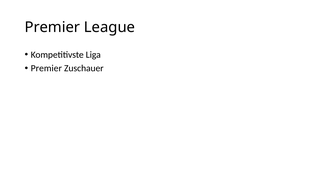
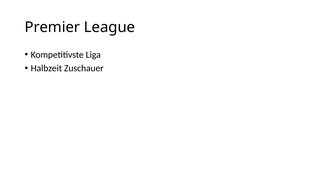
Premier: Premier -> Halbzeit (46, 68)
